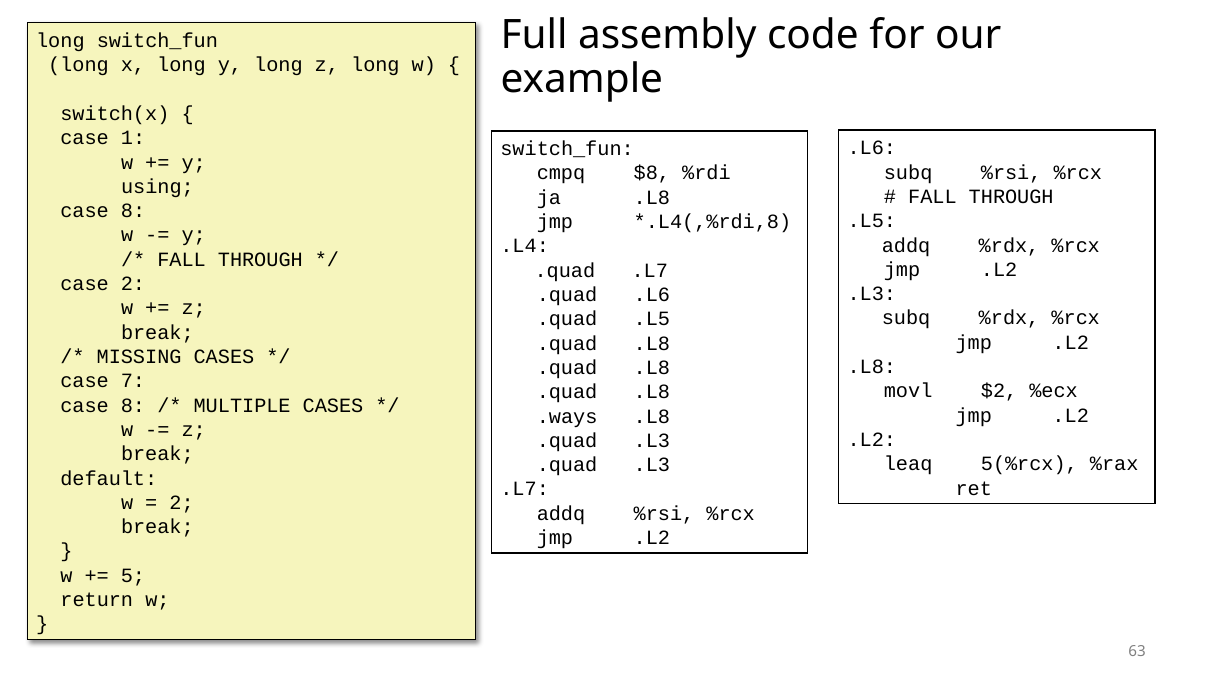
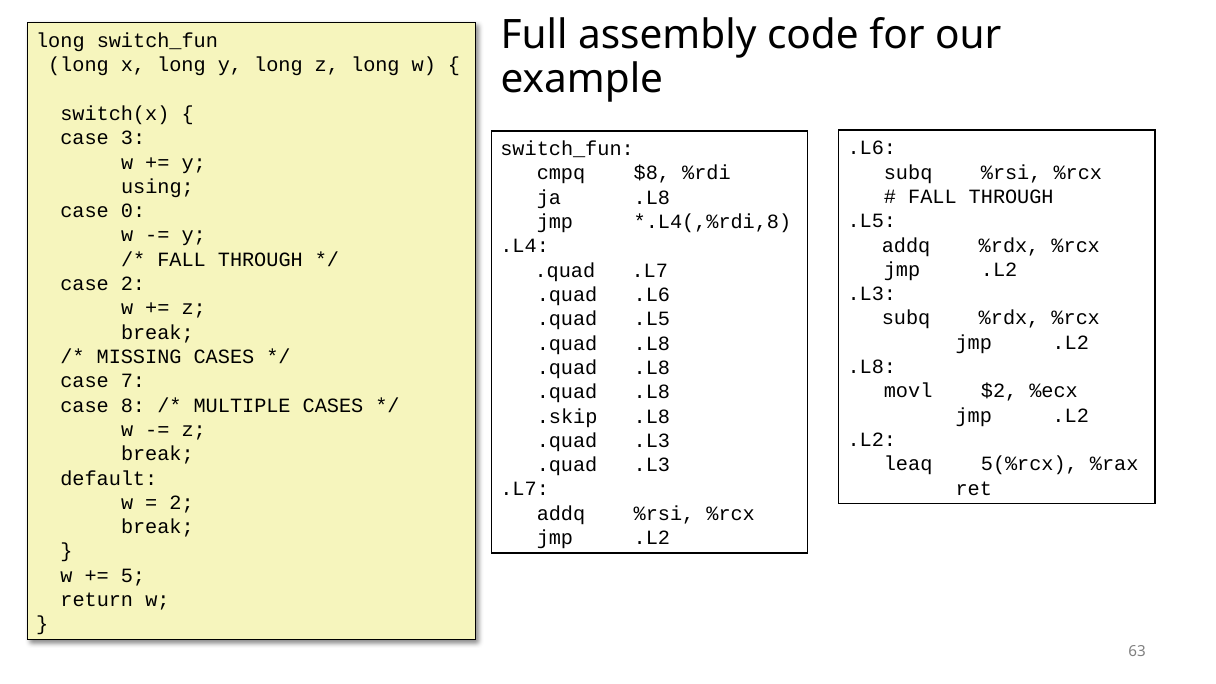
1: 1 -> 3 (133, 138)
8: 8 -> 0 (133, 211)
.ways: .ways -> .skip (567, 416)
